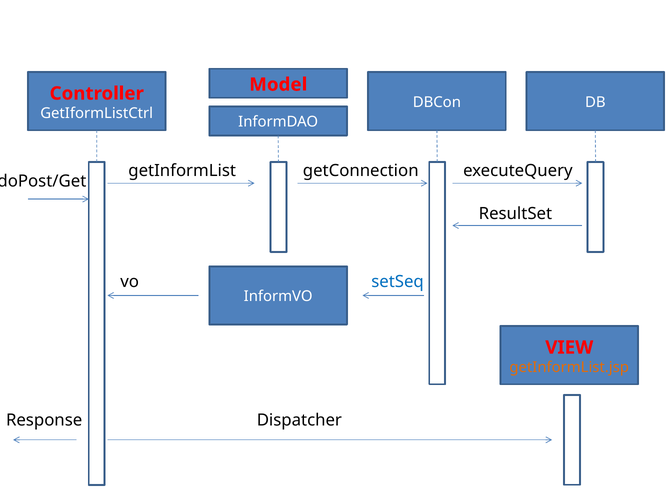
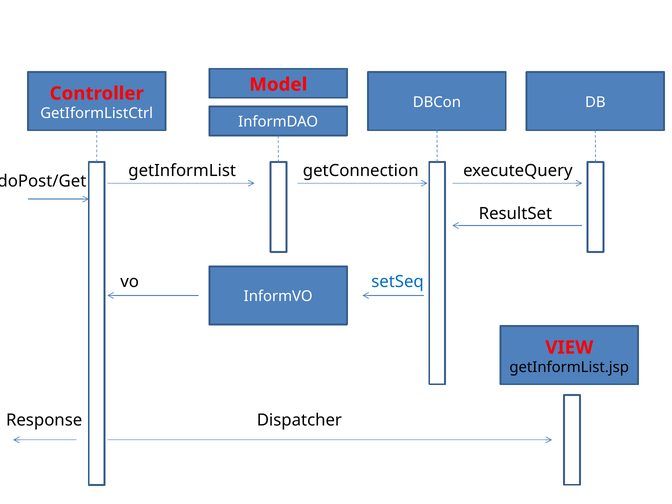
getInformList.jsp colour: orange -> black (569, 367)
